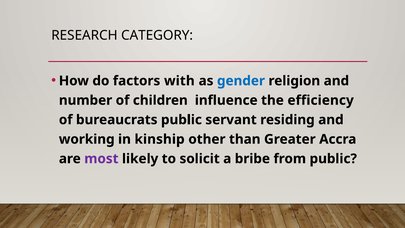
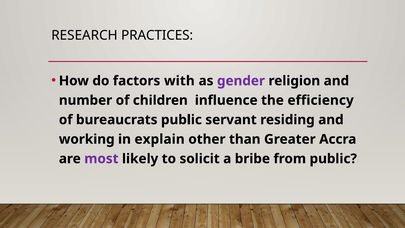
CATEGORY: CATEGORY -> PRACTICES (157, 35)
gender colour: blue -> purple (241, 81)
kinship: kinship -> explain (160, 139)
